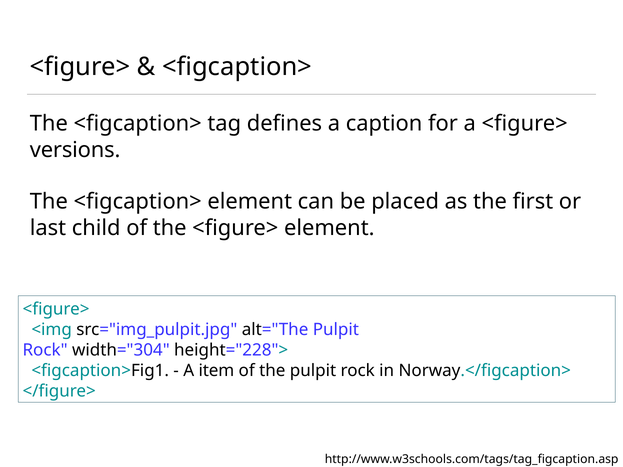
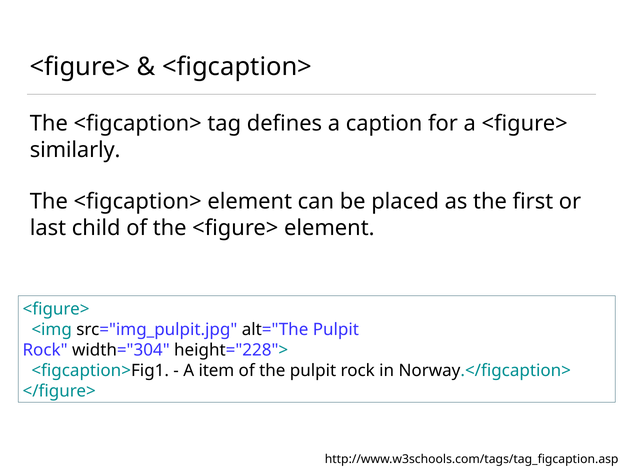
versions: versions -> similarly (75, 150)
